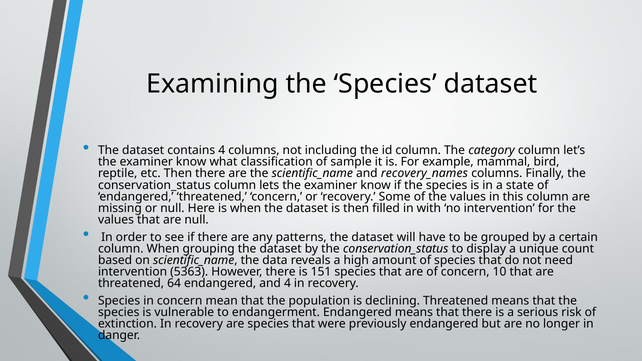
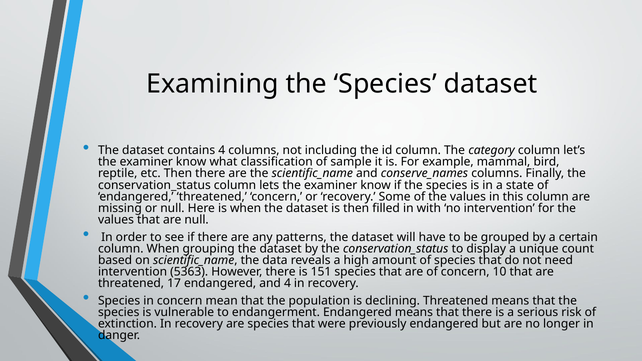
recovery_names: recovery_names -> conserve_names (424, 174)
64: 64 -> 17 (174, 283)
